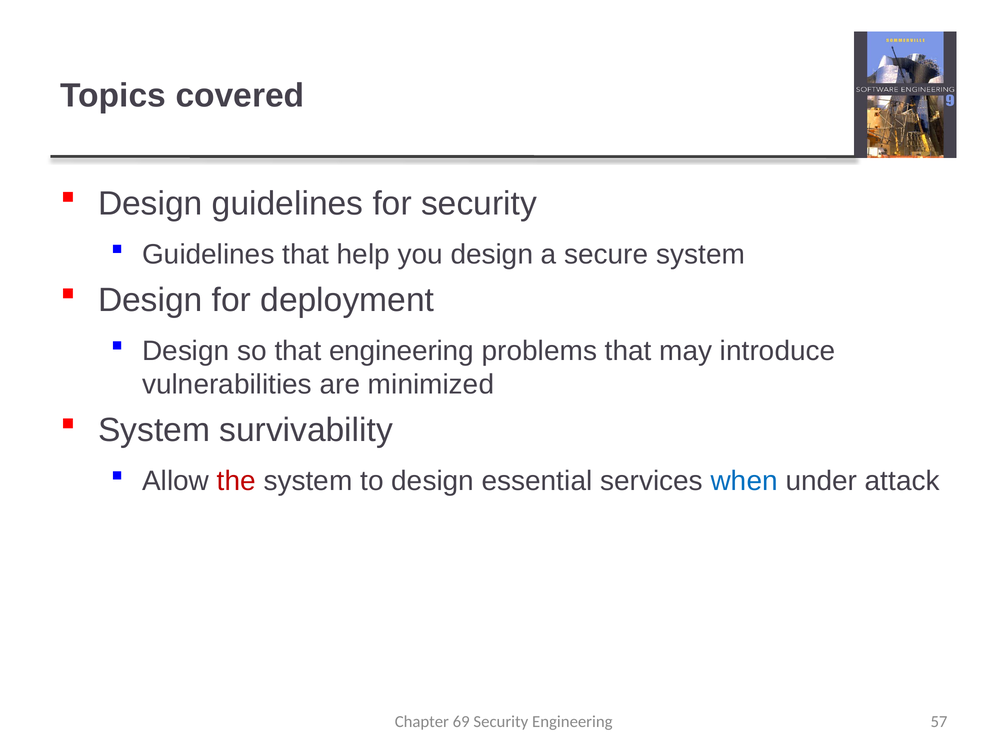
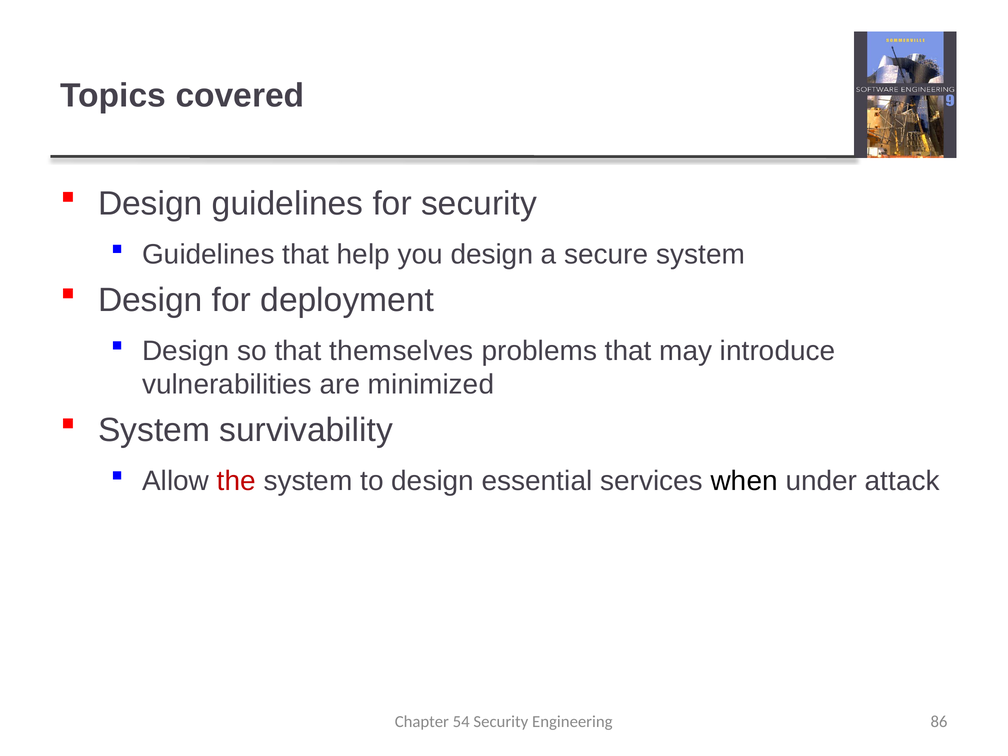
that engineering: engineering -> themselves (401, 351)
when colour: blue -> black (744, 481)
69: 69 -> 54 (461, 722)
57: 57 -> 86 (939, 722)
